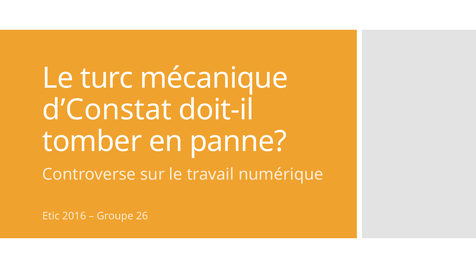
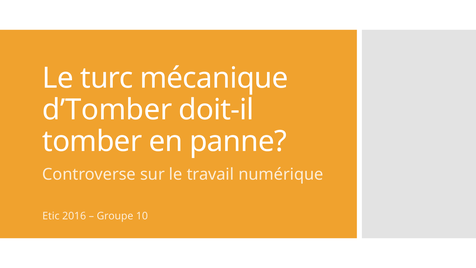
d’Constat: d’Constat -> d’Tomber (107, 110)
26: 26 -> 10 (142, 216)
